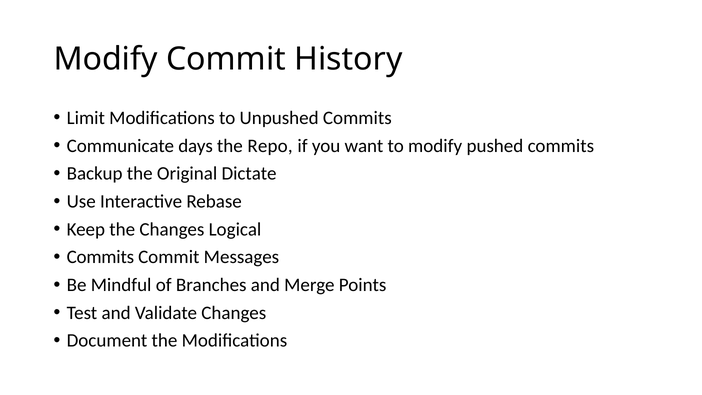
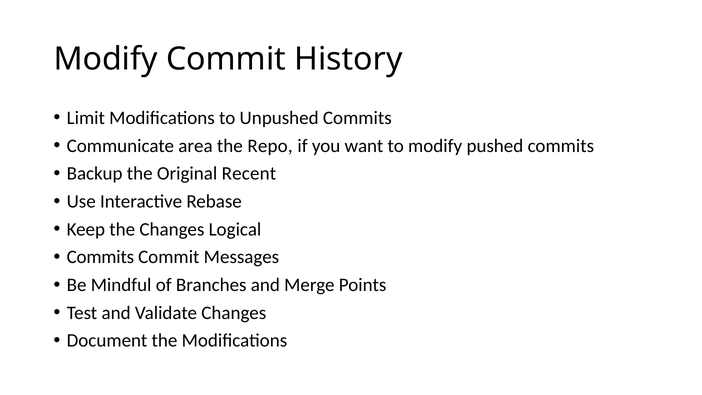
days: days -> area (195, 146)
Dictate: Dictate -> Recent (249, 174)
